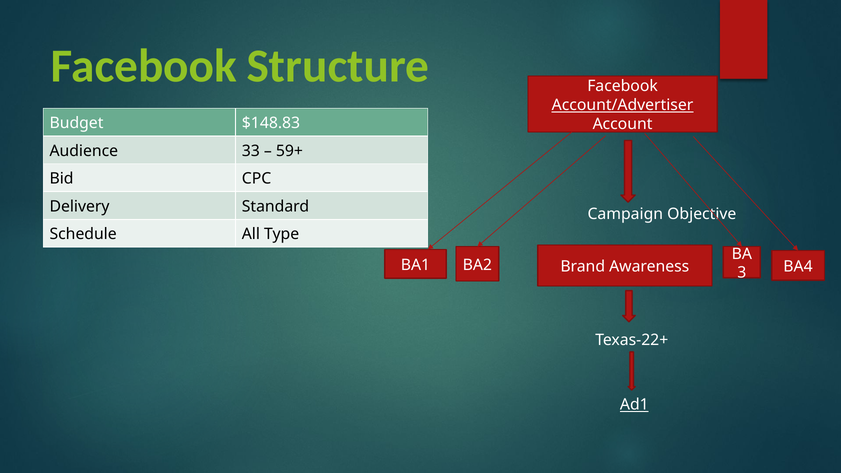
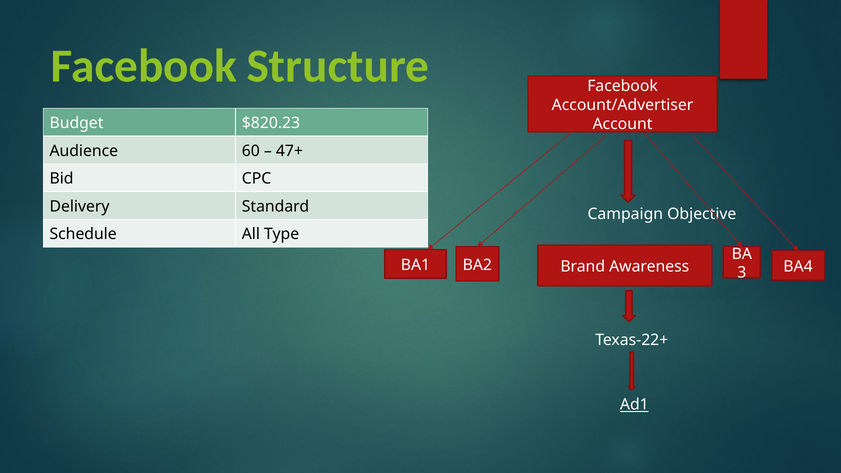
Account/Advertiser underline: present -> none (623, 105)
$148.83: $148.83 -> $820.23 (271, 123)
33: 33 -> 60 (251, 151)
59+: 59+ -> 47+ (289, 151)
